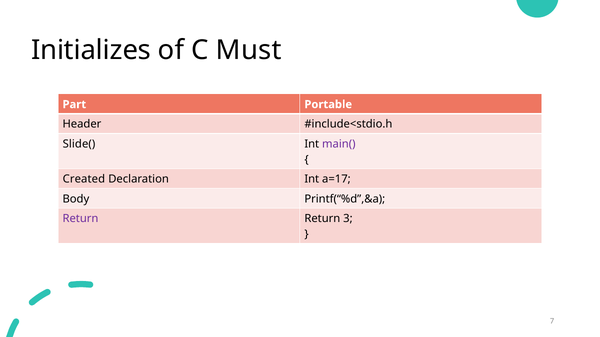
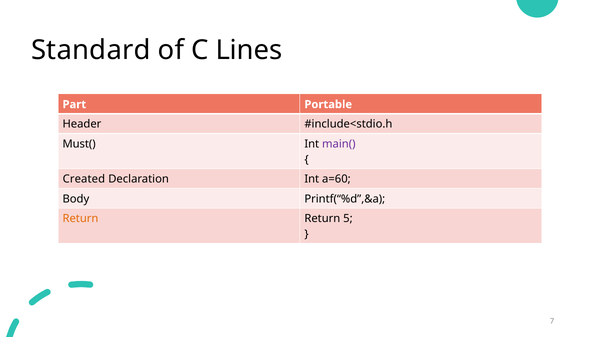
Initializes: Initializes -> Standard (91, 50)
Must: Must -> Lines (249, 50)
Slide(: Slide( -> Must( (79, 144)
a=17: a=17 -> a=60 (336, 179)
Return colour: purple -> orange (80, 219)
3: 3 -> 5 (348, 219)
